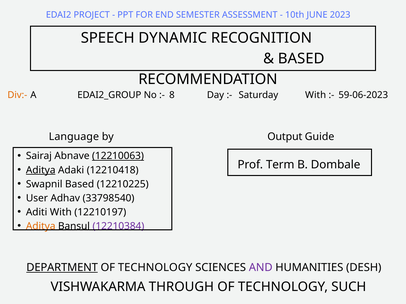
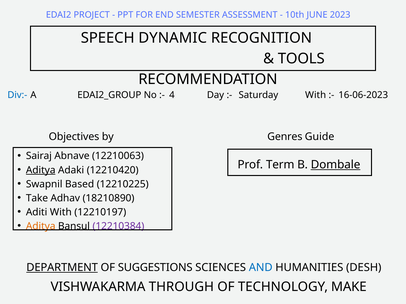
BASED: BASED -> TOOLS (301, 59)
Div:- colour: orange -> blue (17, 95)
8: 8 -> 4 (172, 95)
59-06-2023: 59-06-2023 -> 16-06-2023 (363, 95)
Language: Language -> Objectives (74, 137)
Output: Output -> Genres (285, 137)
12210063 underline: present -> none (118, 156)
Dombale underline: none -> present (336, 165)
12210418: 12210418 -> 12210420 (113, 170)
User: User -> Take (37, 198)
33798540: 33798540 -> 18210890 (108, 198)
TECHNOLOGY: TECHNOLOGY -> SUGGESTIONS (155, 268)
AND colour: purple -> blue (261, 268)
SUCH: SUCH -> MAKE (349, 287)
